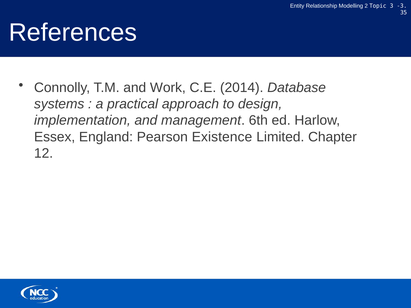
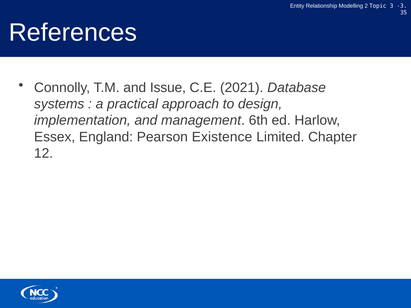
Work: Work -> Issue (168, 88)
2014: 2014 -> 2021 (242, 88)
